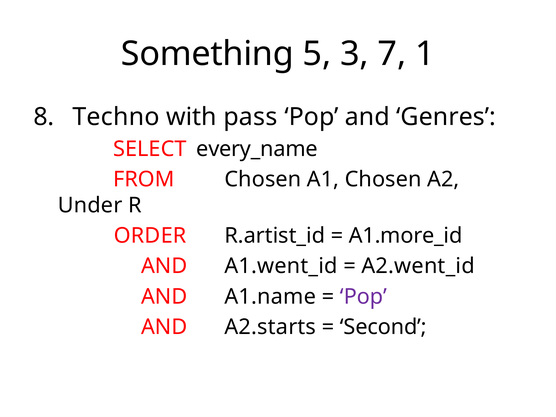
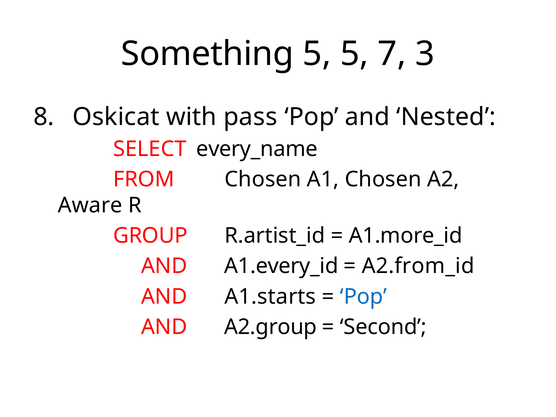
5 3: 3 -> 5 (354, 54)
1: 1 -> 3 (425, 54)
Techno: Techno -> Oskicat (116, 117)
Genres: Genres -> Nested (446, 117)
Under: Under -> Aware (90, 205)
ORDER: ORDER -> GROUP (150, 236)
A1.went_id: A1.went_id -> A1.every_id (281, 266)
A2.went_id: A2.went_id -> A2.from_id (418, 266)
A1.name: A1.name -> A1.starts (270, 297)
Pop colour: purple -> blue (363, 297)
A2.starts: A2.starts -> A2.group (270, 327)
